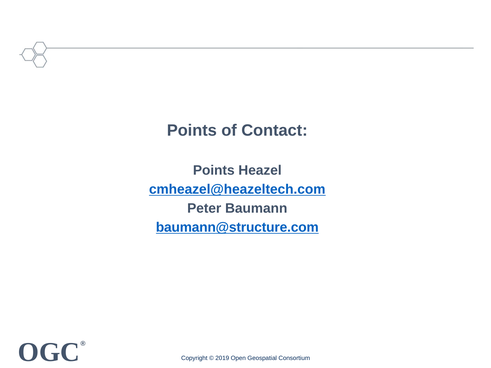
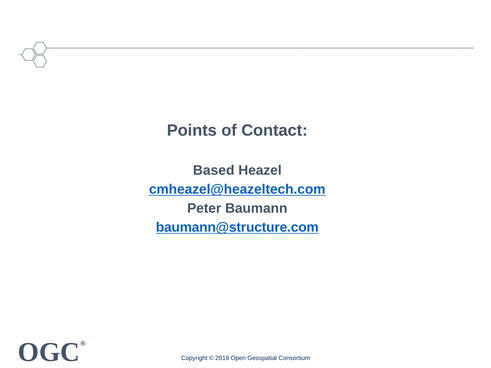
Points: Points -> Based (214, 170)
